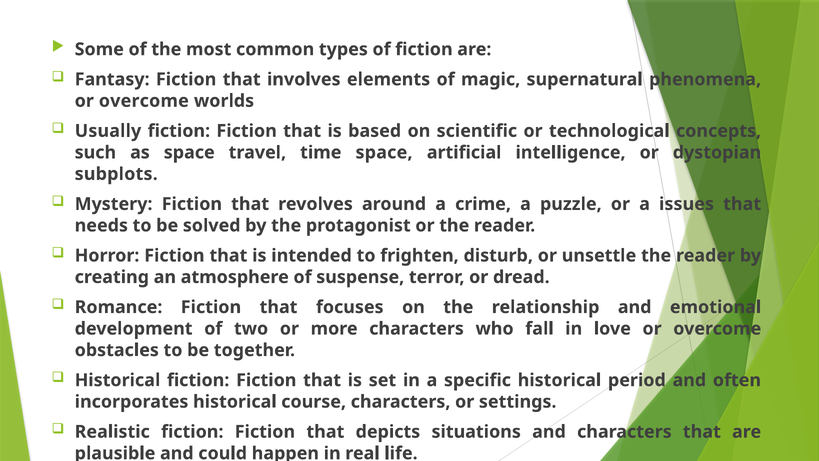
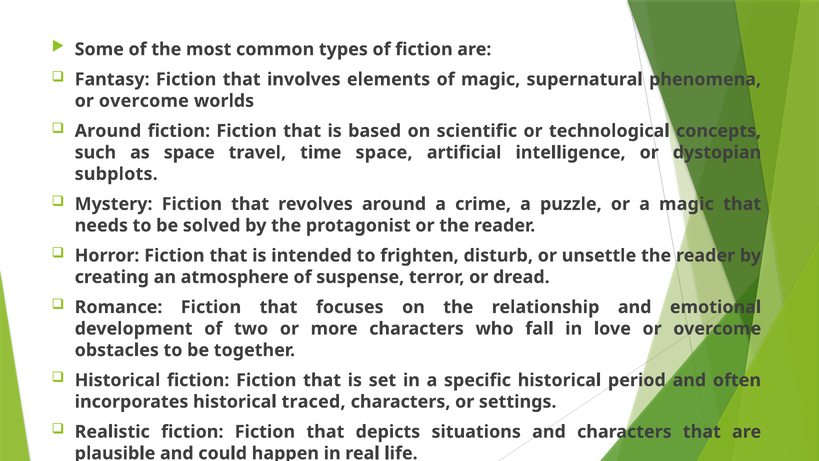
Usually: Usually -> Around (108, 131)
a issues: issues -> magic (686, 204)
course: course -> traced (314, 401)
